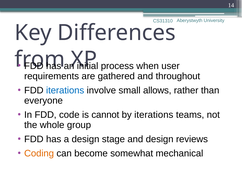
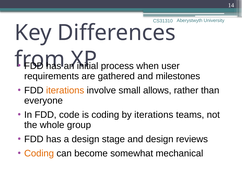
throughout: throughout -> milestones (178, 76)
iterations colour: blue -> orange (65, 90)
is cannot: cannot -> coding (105, 115)
